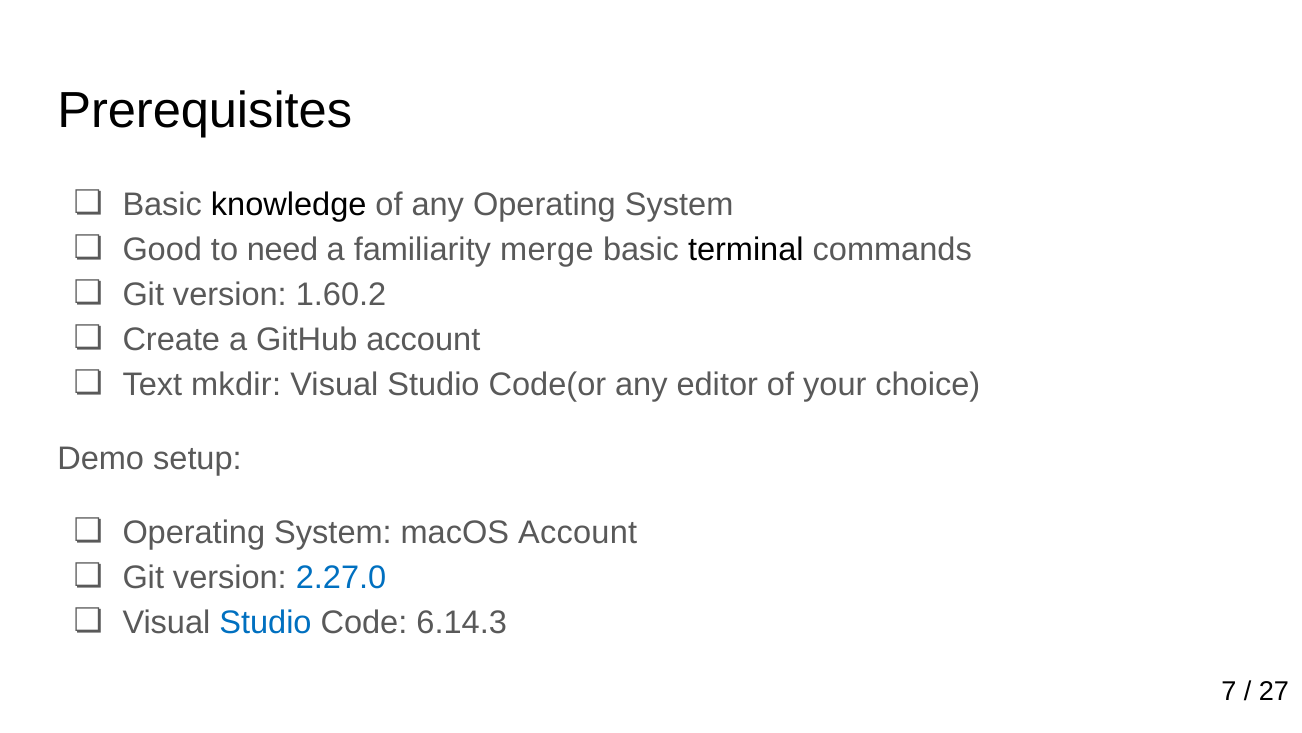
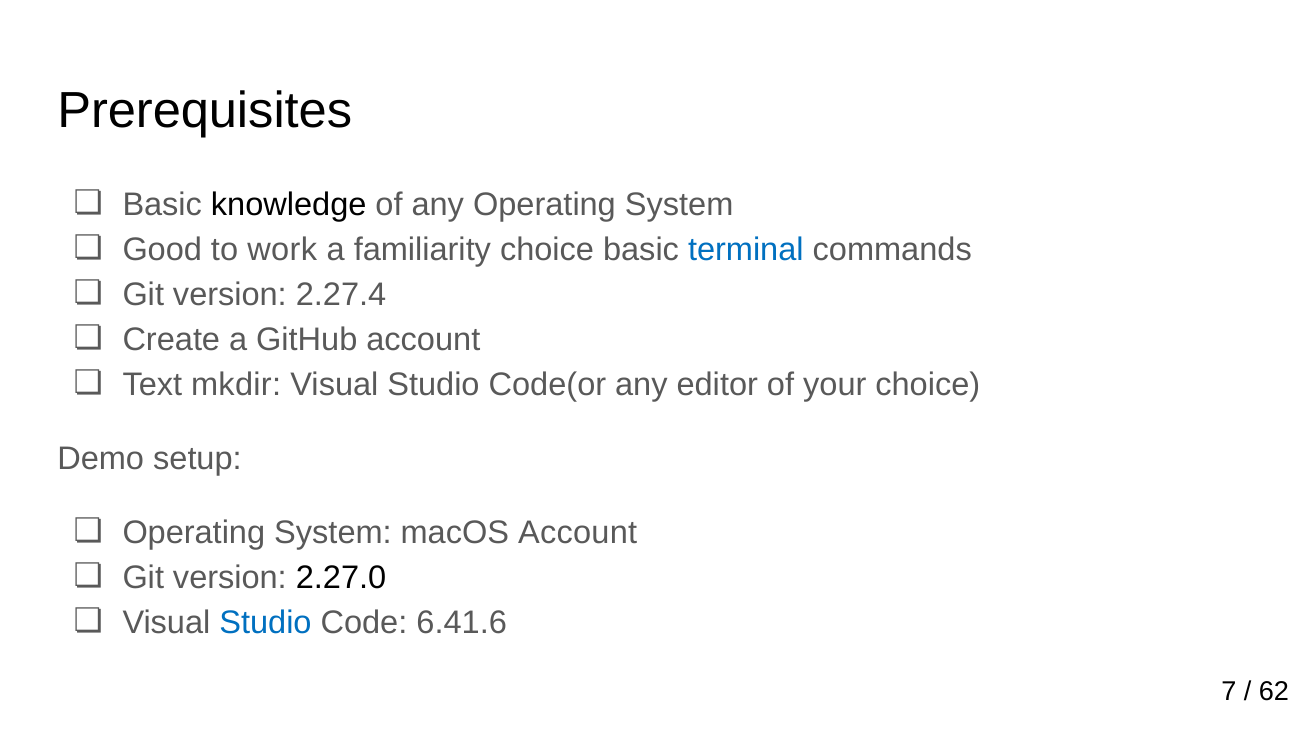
need: need -> work (282, 250)
familiarity merge: merge -> choice (547, 250)
terminal colour: black -> blue (746, 250)
1.60.2: 1.60.2 -> 2.27.4 (341, 295)
2.27.0 colour: blue -> black (341, 577)
6.14.3: 6.14.3 -> 6.41.6 (462, 622)
27: 27 -> 62 (1274, 691)
